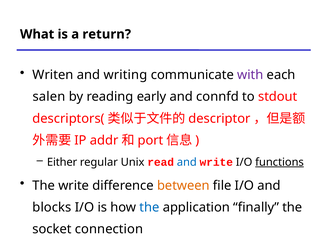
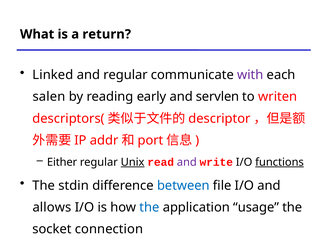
Writen: Writen -> Linked (53, 75)
and writing: writing -> regular (125, 75)
connfd: connfd -> servlen (218, 97)
stdout: stdout -> writen (278, 97)
Unix underline: none -> present (133, 162)
and colour: blue -> purple (187, 162)
The write: write -> stdin (74, 185)
between colour: orange -> blue (183, 185)
blocks: blocks -> allows (52, 207)
finally: finally -> usage (256, 207)
